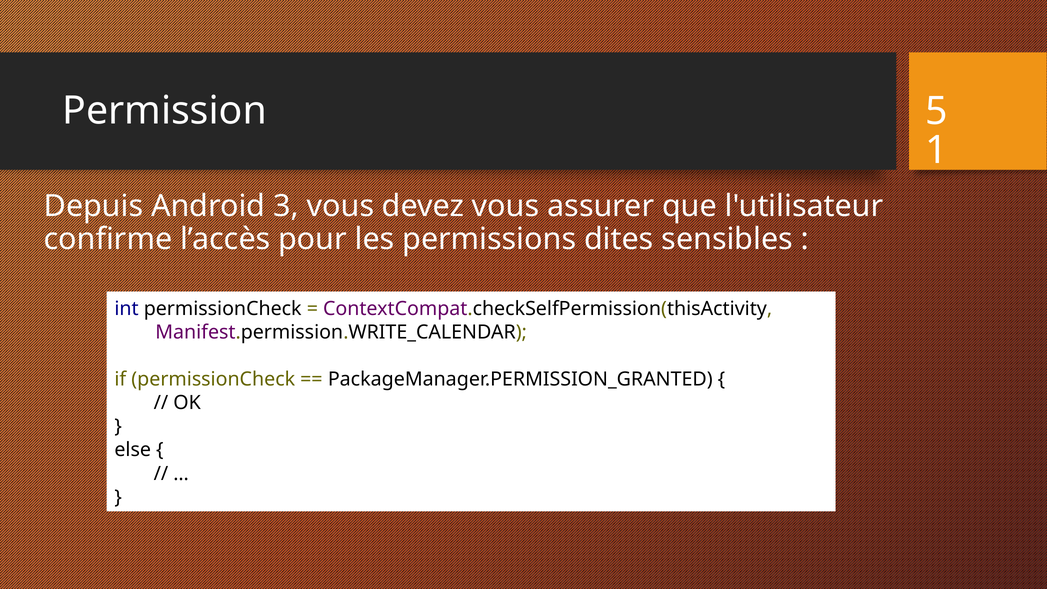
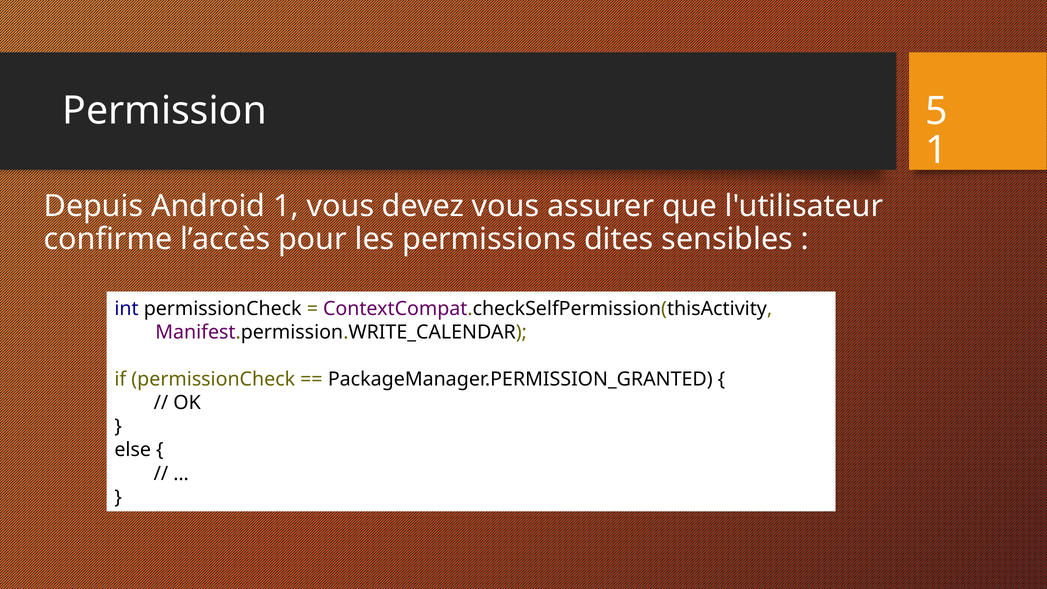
Android 3: 3 -> 1 (286, 206)
